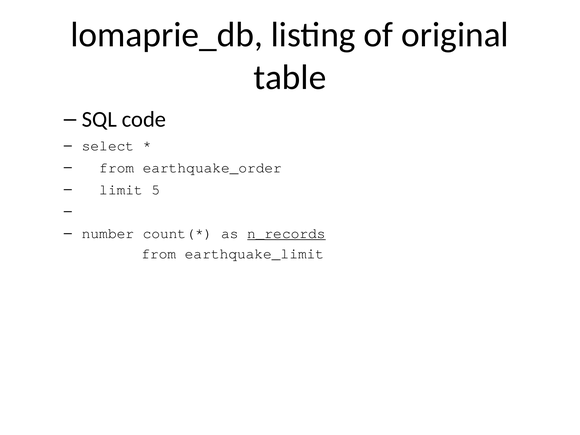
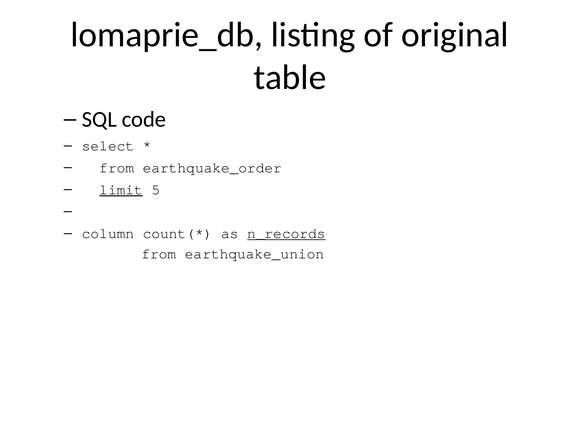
limit underline: none -> present (121, 190)
number: number -> column (108, 233)
earthquake_limit: earthquake_limit -> earthquake_union (255, 254)
